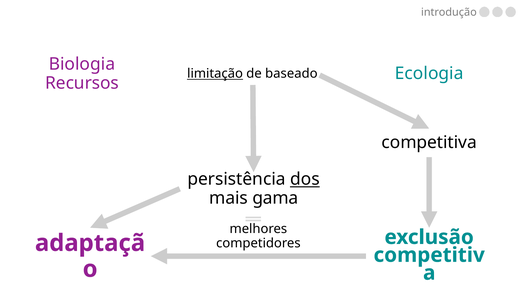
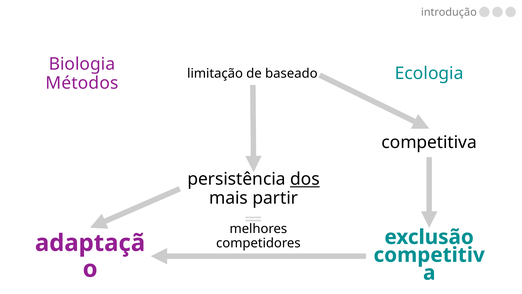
limitação underline: present -> none (215, 74)
Recursos: Recursos -> Métodos (82, 83)
gama: gama -> partir (275, 198)
